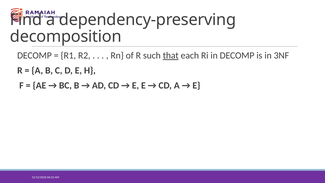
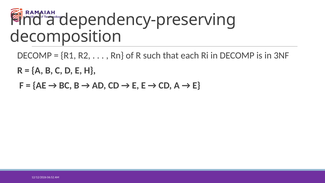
that underline: present -> none (171, 55)
